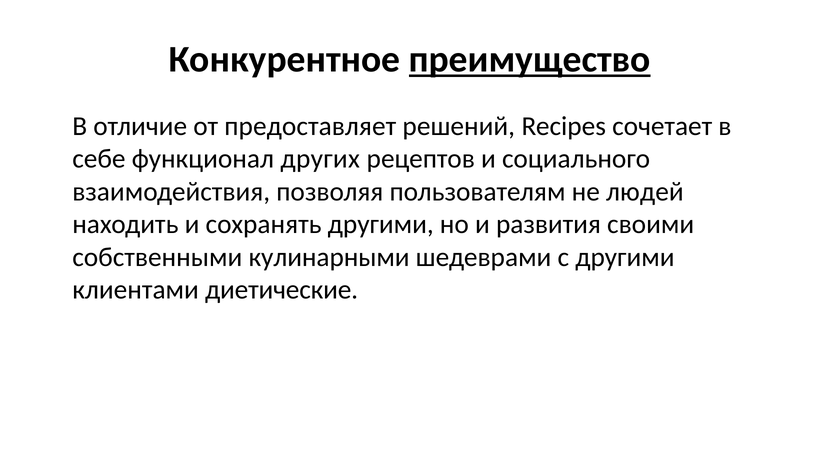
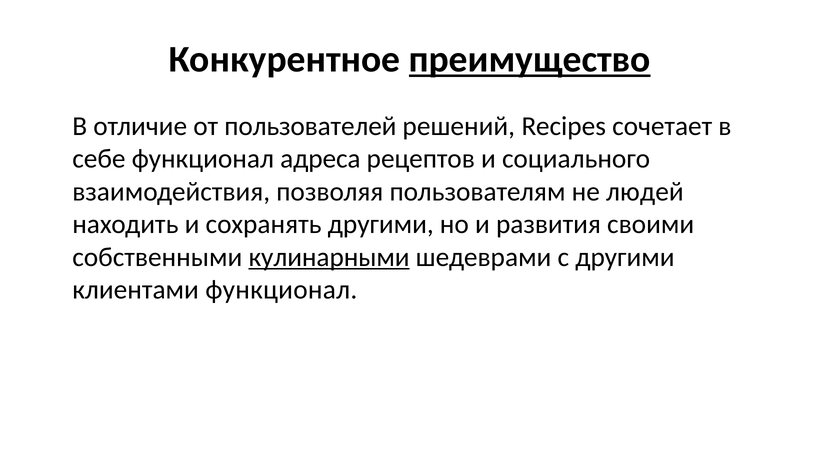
предоставляет: предоставляет -> пользователей (310, 126)
других: других -> адреса (320, 159)
кулинарными underline: none -> present (329, 257)
клиентами диетические: диетические -> функционал (281, 290)
